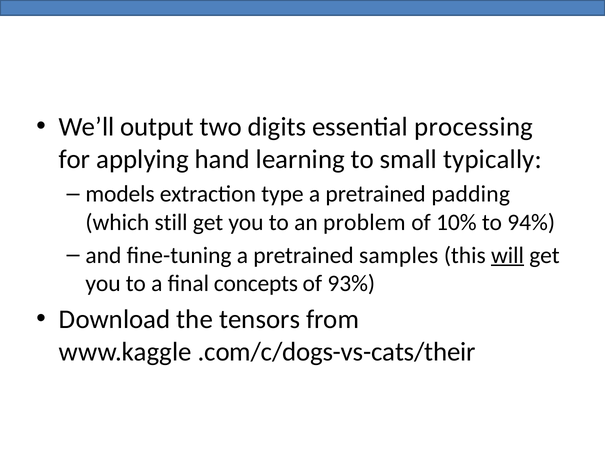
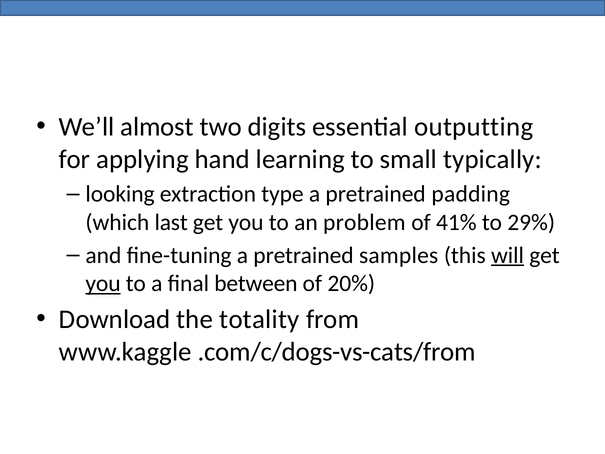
output: output -> almost (157, 127)
processing: processing -> outputting (474, 127)
models: models -> looking (120, 194)
still: still -> last (171, 222)
10%: 10% -> 41% (456, 222)
94%: 94% -> 29% (531, 222)
you underline: none -> present (103, 283)
concepts: concepts -> between (256, 283)
93%: 93% -> 20% (351, 283)
tensors: tensors -> totality (259, 319)
.com/c/dogs-vs-cats/their: .com/c/dogs-vs-cats/their -> .com/c/dogs-vs-cats/from (337, 352)
